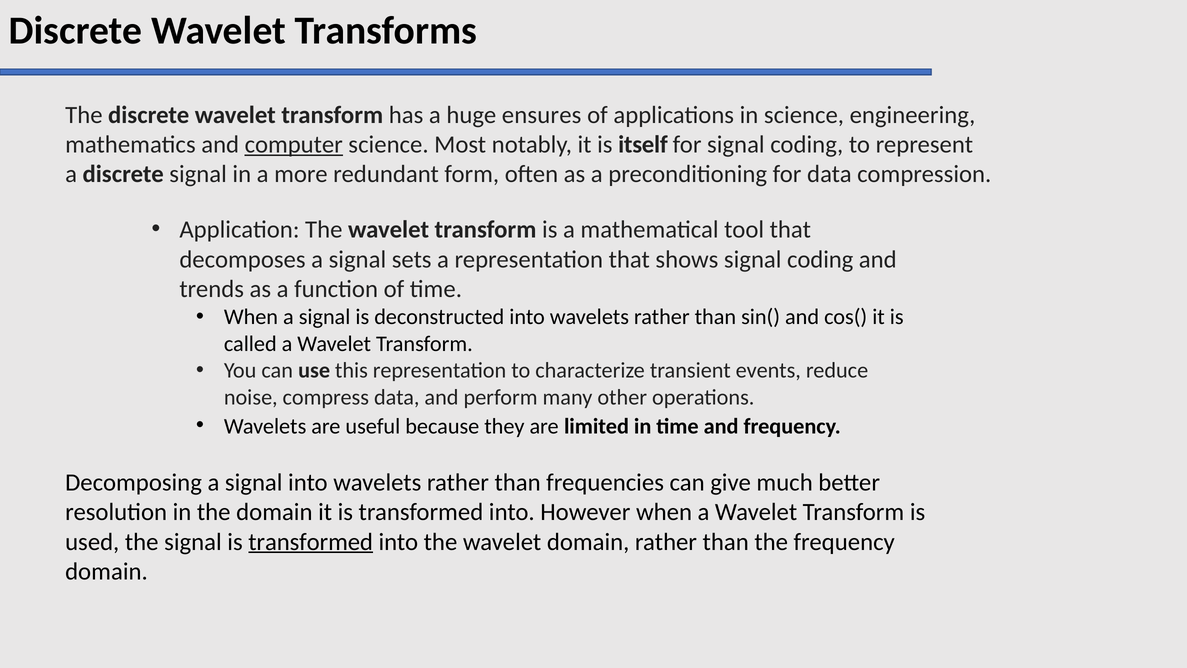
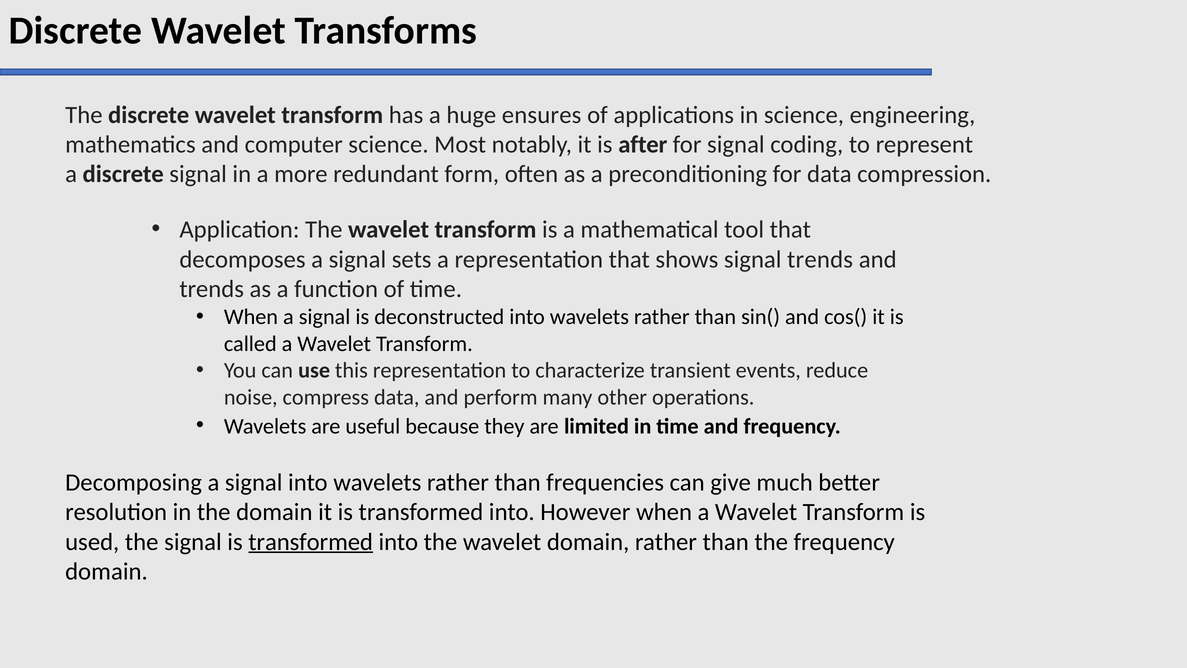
computer underline: present -> none (294, 145)
itself: itself -> after (643, 145)
shows signal coding: coding -> trends (820, 259)
